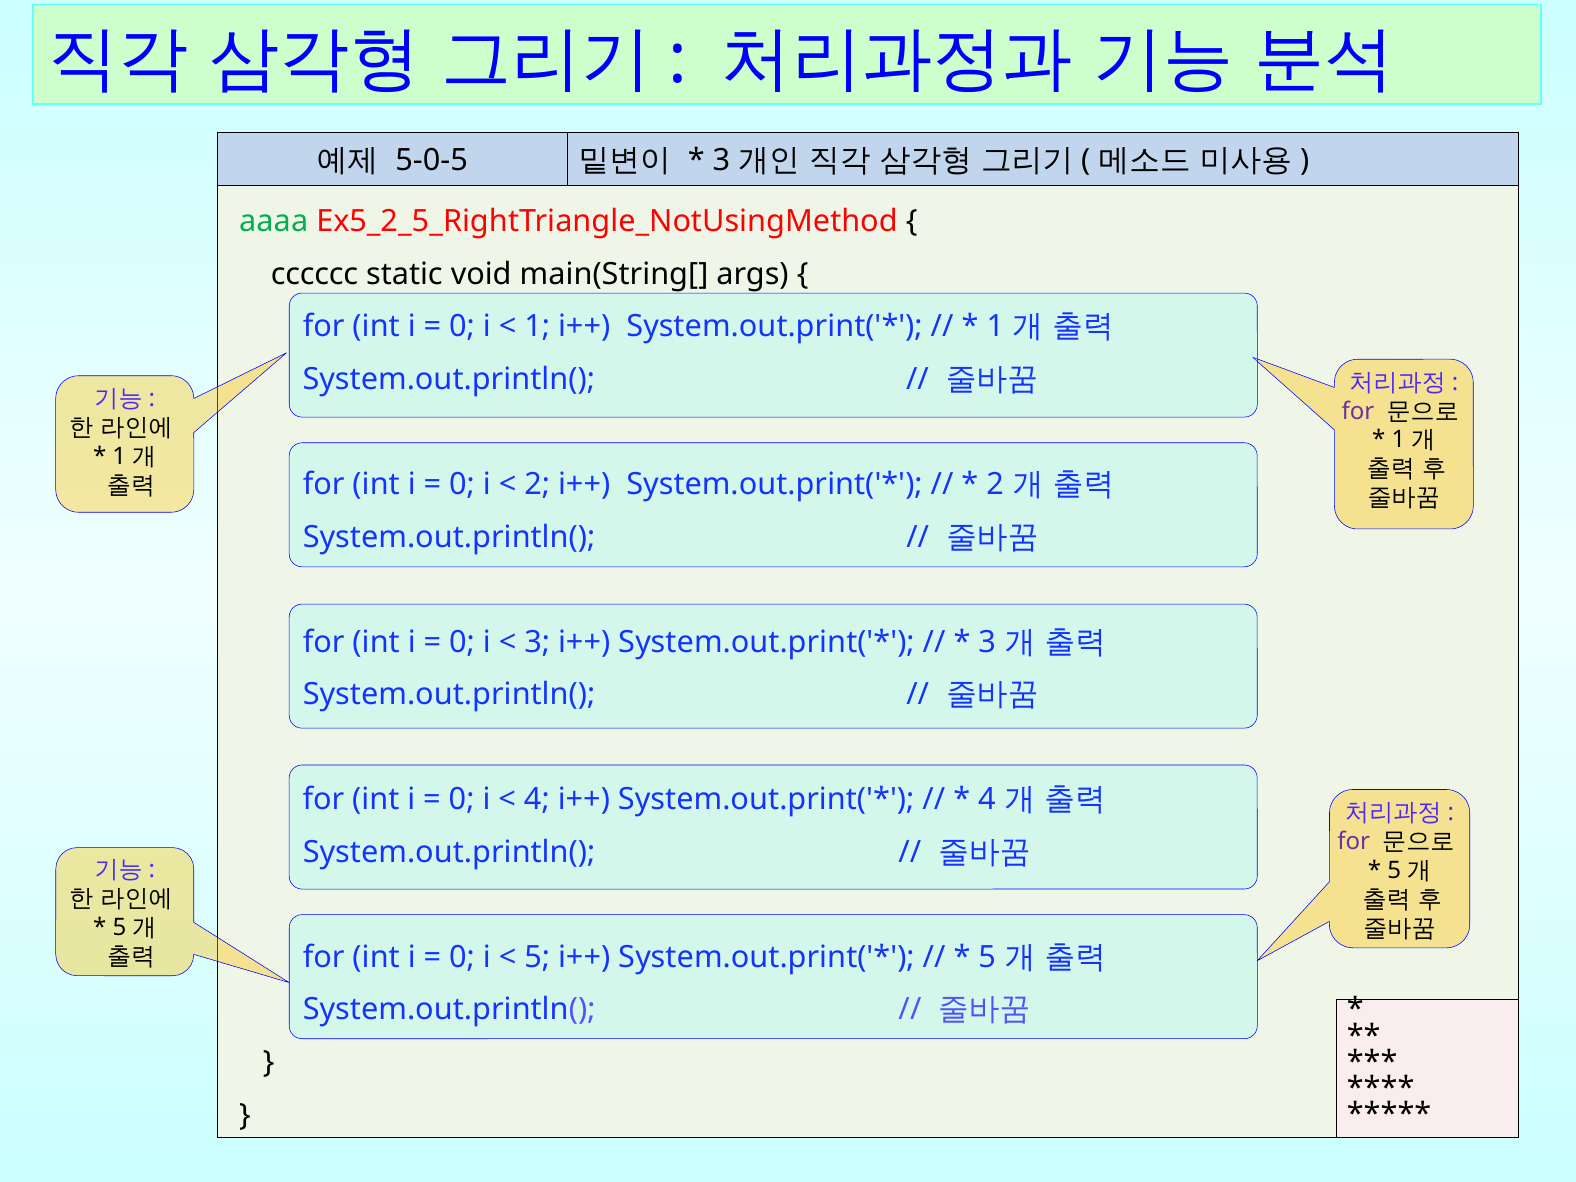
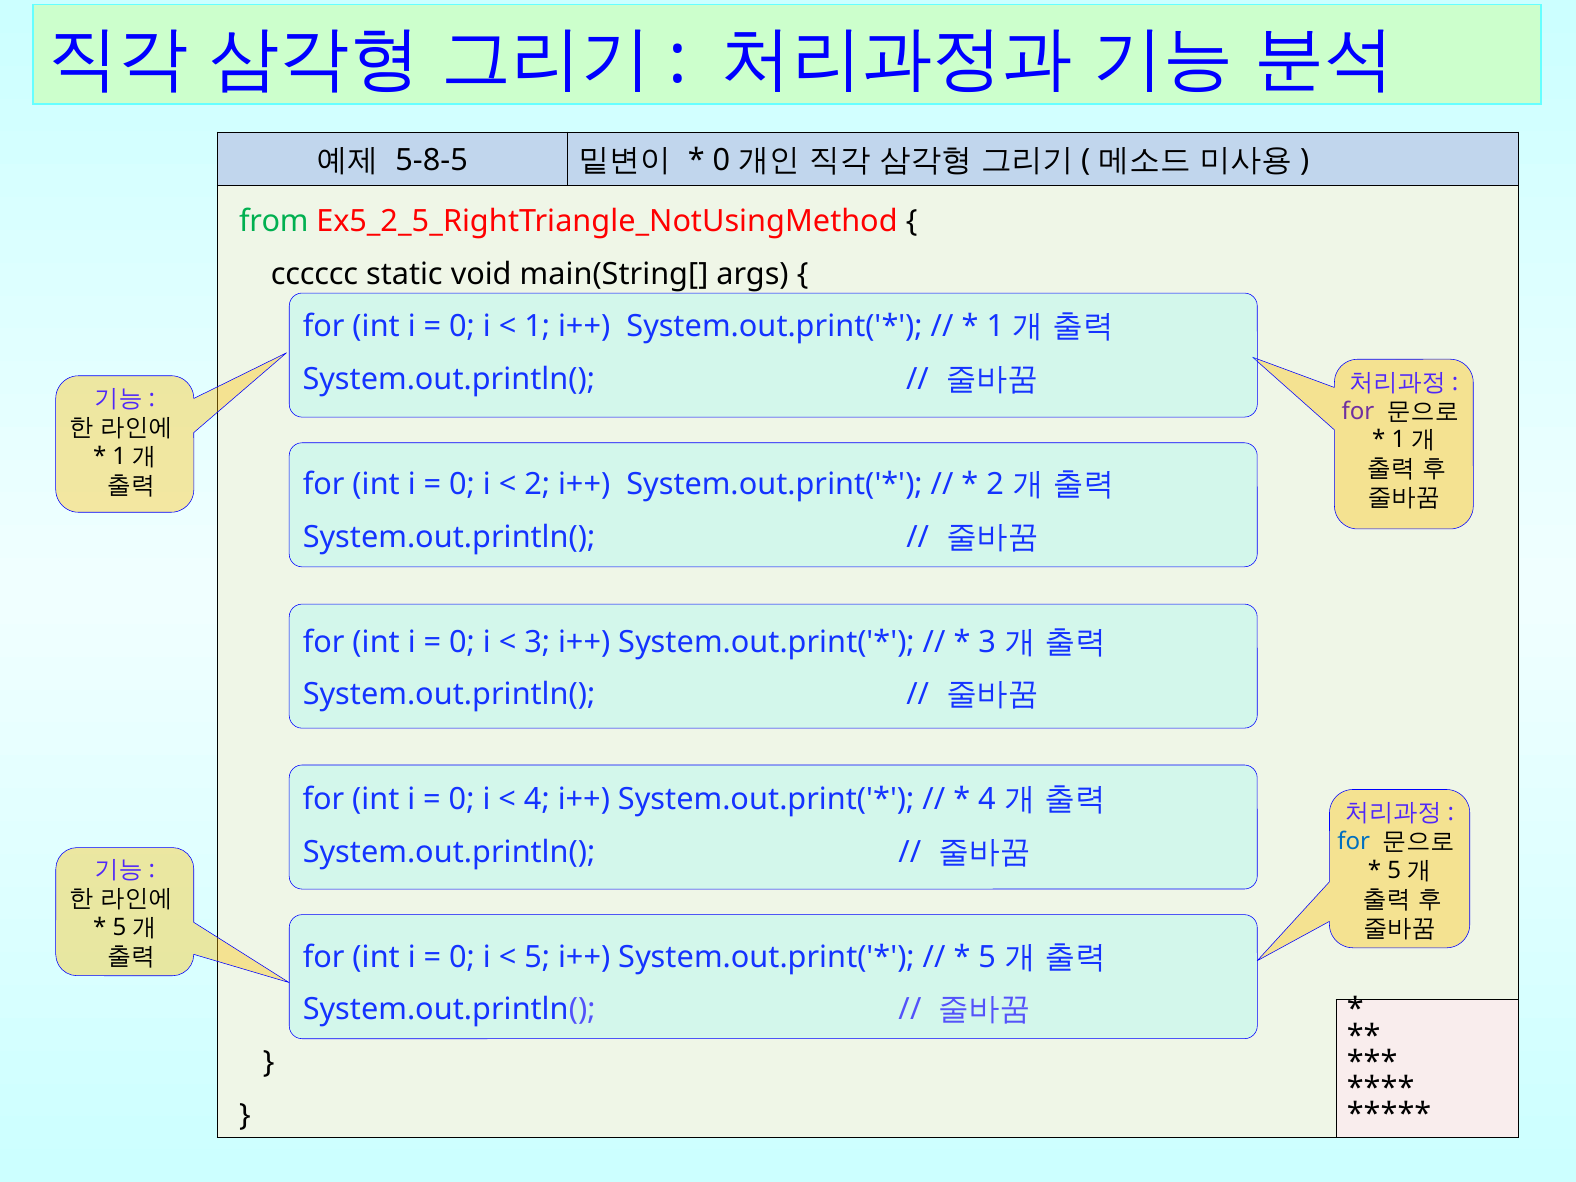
5-0-5: 5-0-5 -> 5-8-5 (432, 160)
3: 3 -> 0 (721, 160)
aaaa: aaaa -> from (274, 222)
for colour: purple -> blue (1354, 841)
